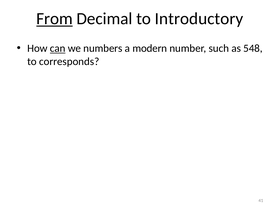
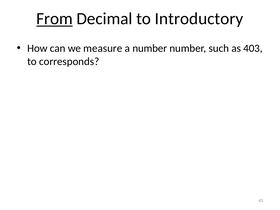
can underline: present -> none (58, 48)
numbers: numbers -> measure (103, 48)
a modern: modern -> number (150, 48)
548: 548 -> 403 (253, 48)
